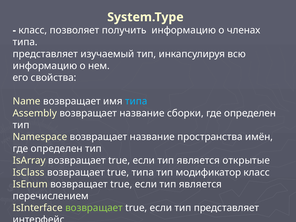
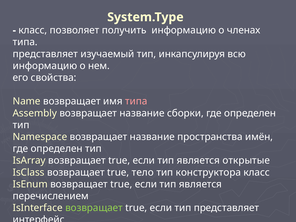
типа colour: light blue -> pink (136, 101)
true типа: типа -> тело (143, 172)
модификатор: модификатор -> конструктора (208, 172)
